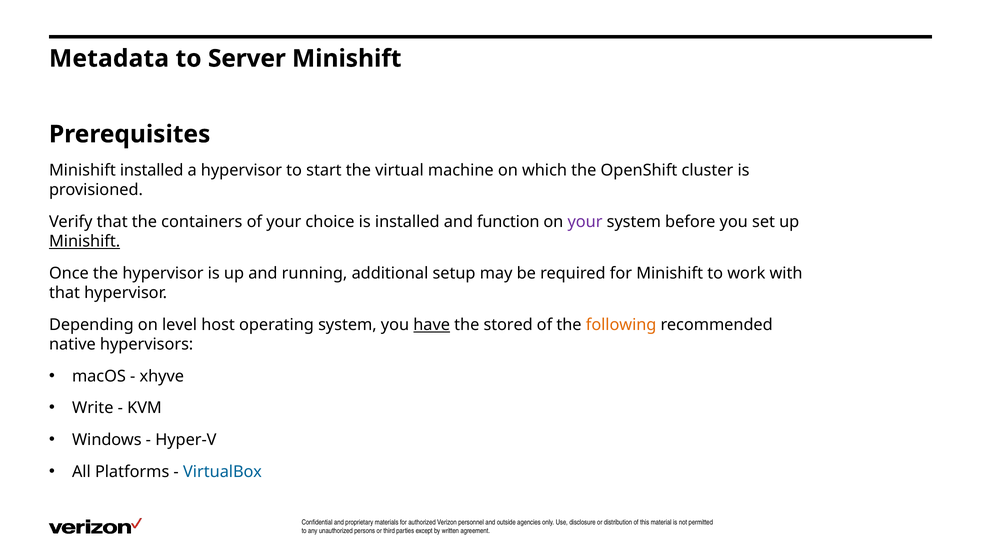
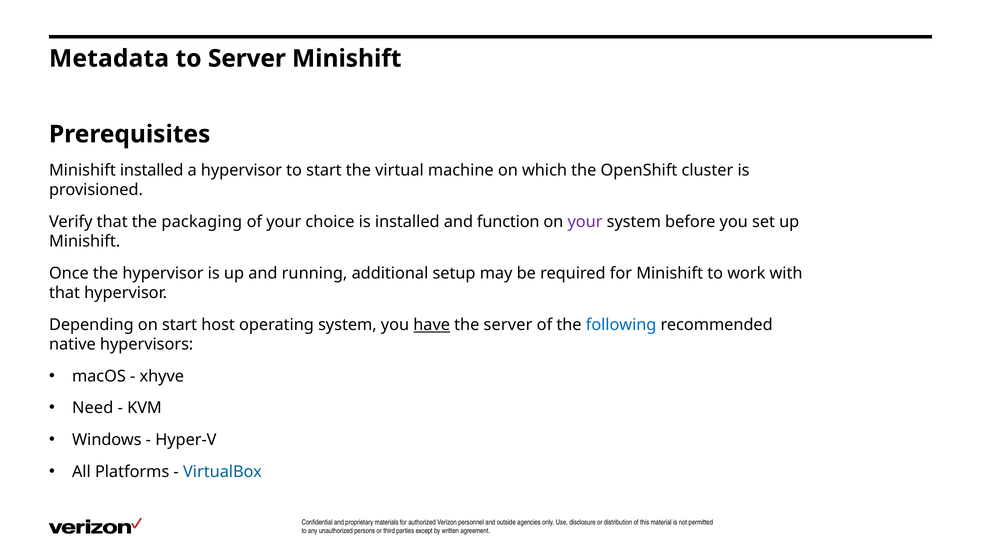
containers: containers -> packaging (202, 222)
Minishift underline: present -> none (85, 241)
on level: level -> start (180, 325)
the stored: stored -> server (508, 325)
following colour: orange -> blue (621, 325)
Write: Write -> Need (93, 408)
